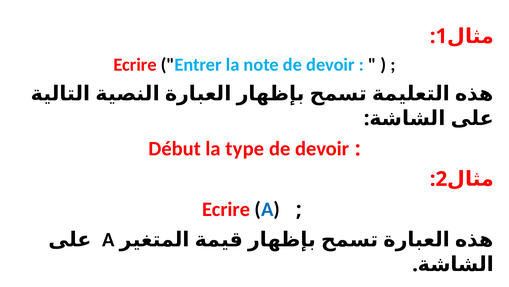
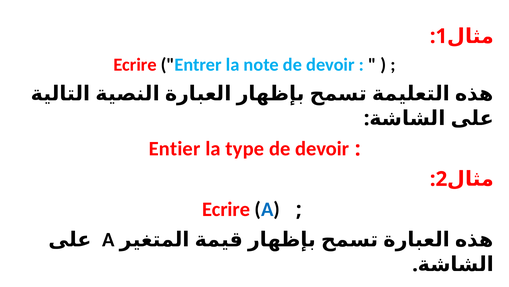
Début: Début -> Entier (175, 148)
